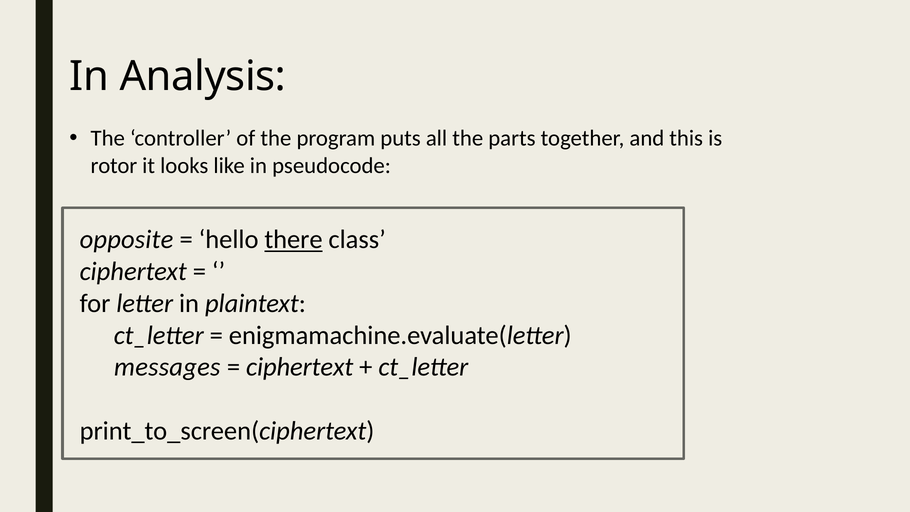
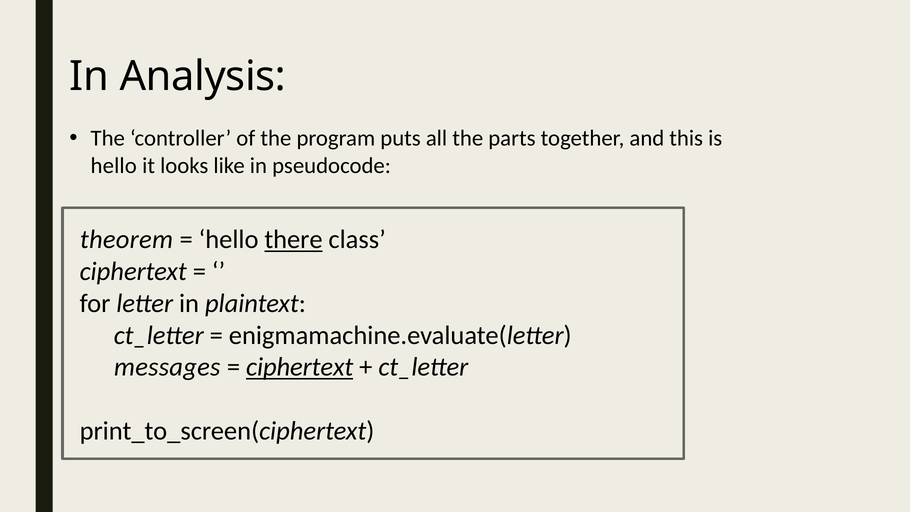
rotor: rotor -> hello (114, 166)
opposite: opposite -> theorem (126, 240)
ciphertext underline: none -> present (300, 367)
